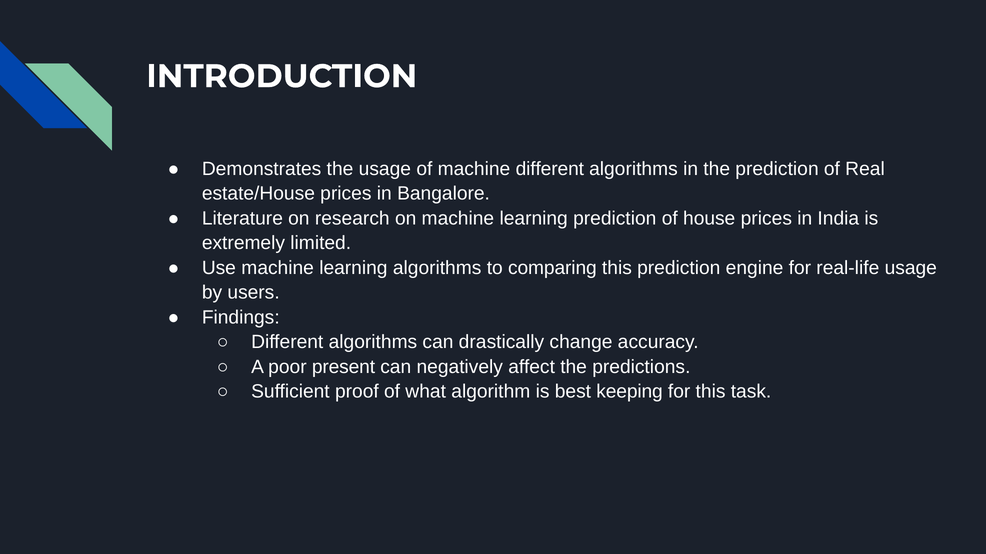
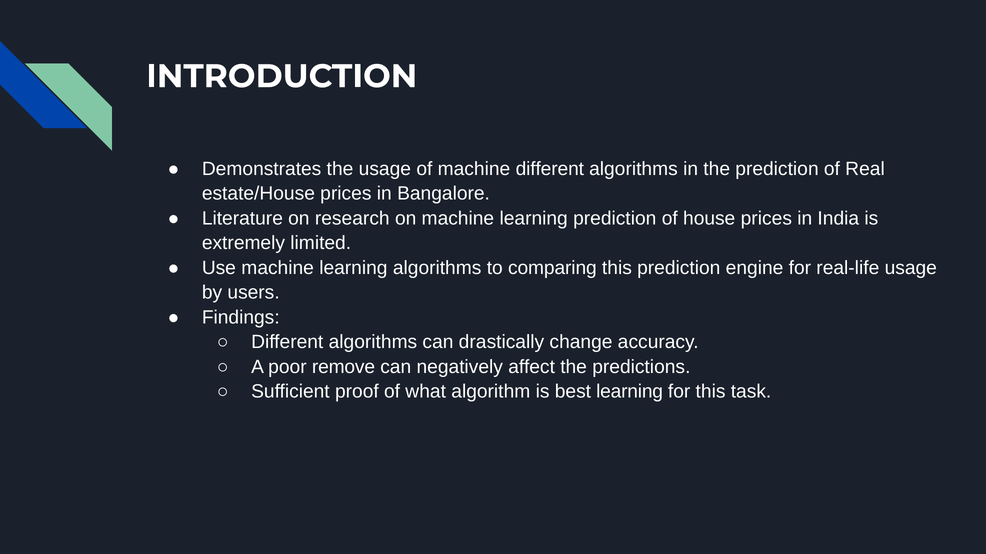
present: present -> remove (343, 367)
best keeping: keeping -> learning (630, 392)
